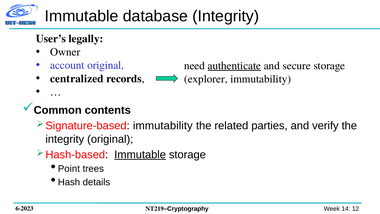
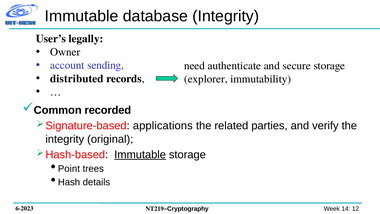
account original: original -> sending (106, 65)
authenticate underline: present -> none (234, 66)
centralized: centralized -> distributed (77, 79)
contents: contents -> recorded (108, 110)
immutability: immutability -> applications (163, 126)
